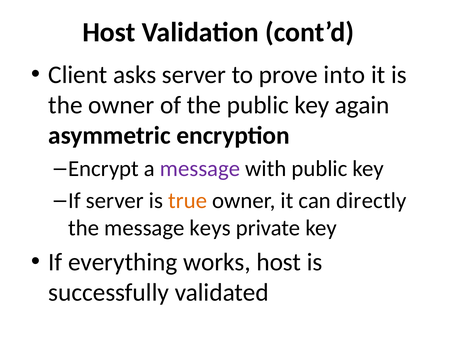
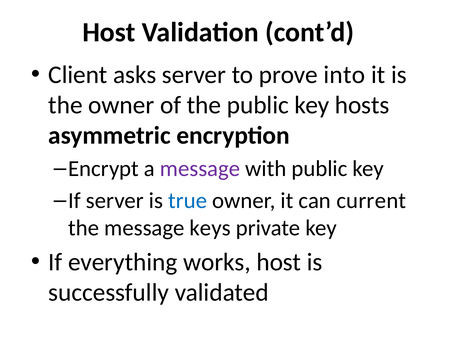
again: again -> hosts (362, 105)
true colour: orange -> blue (188, 201)
directly: directly -> current (371, 201)
